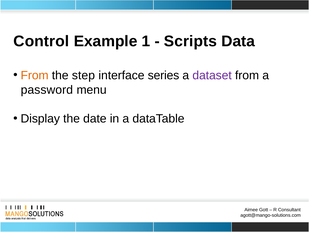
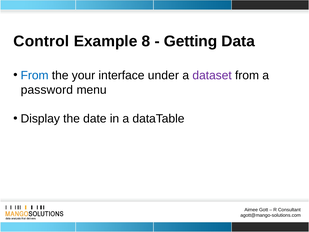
1: 1 -> 8 (146, 41)
Scripts: Scripts -> Getting (191, 41)
From colour: orange -> blue (35, 75)
step: step -> your (83, 75)
series: series -> under (163, 75)
